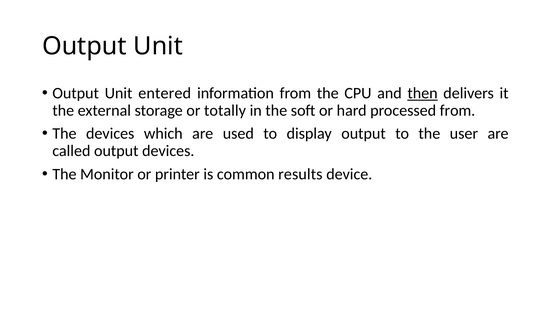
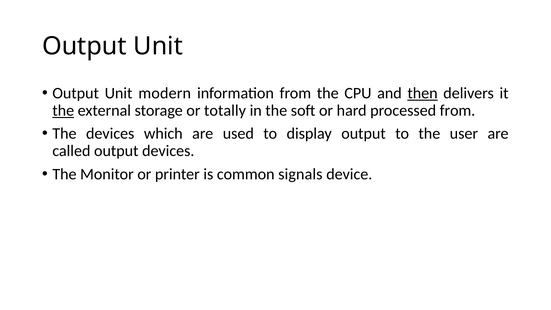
entered: entered -> modern (165, 93)
the underline: none -> present (63, 111)
results: results -> signals (300, 174)
